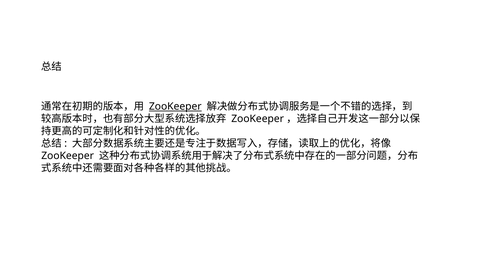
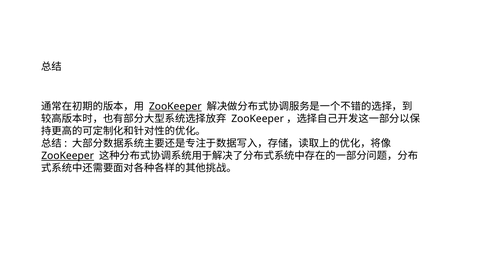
ZooKeeper underline: none -> present (68, 156)
